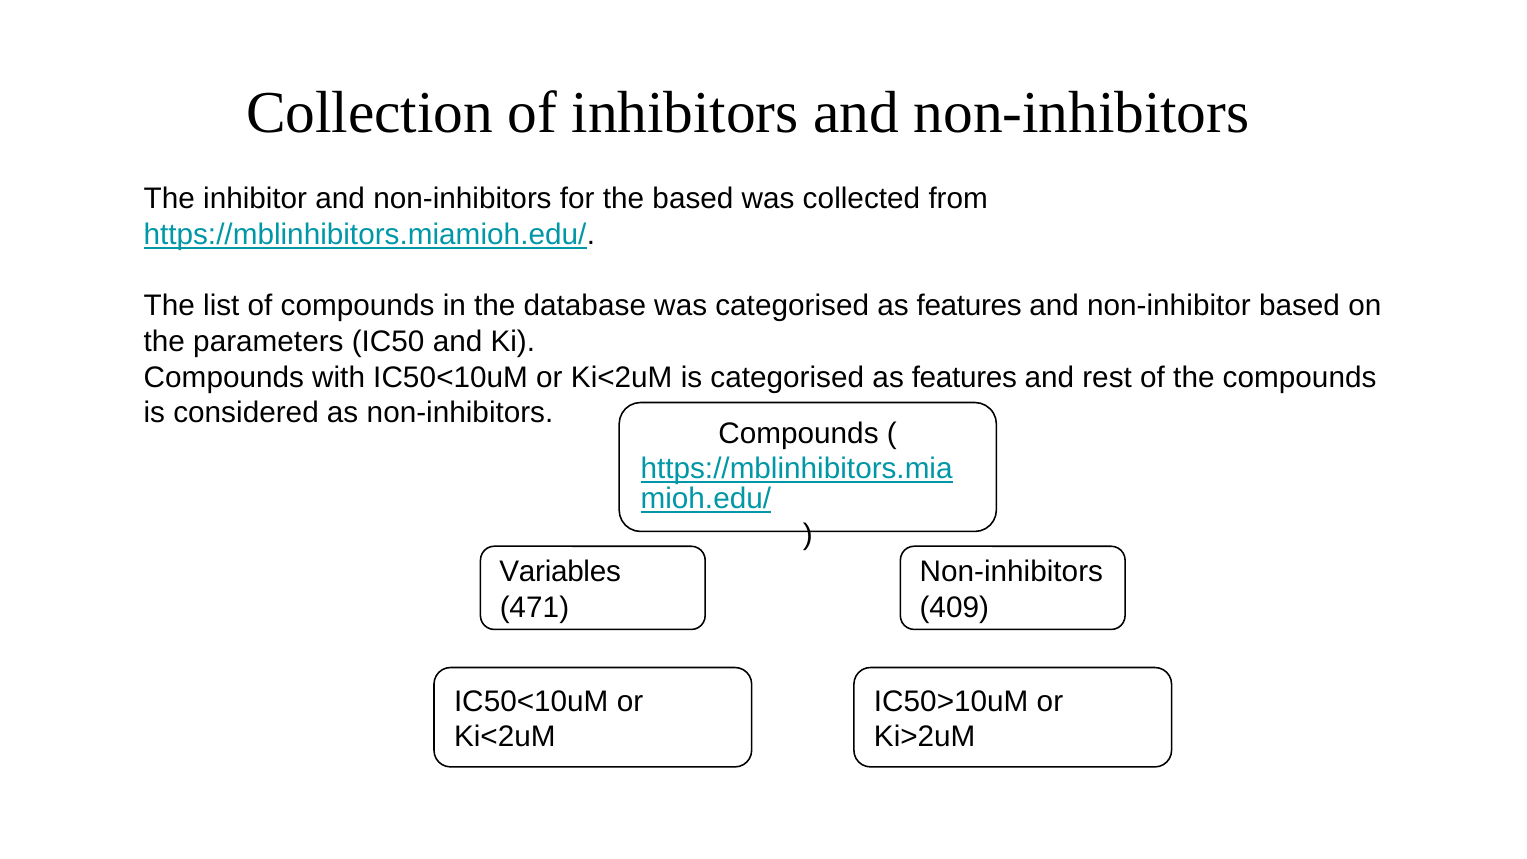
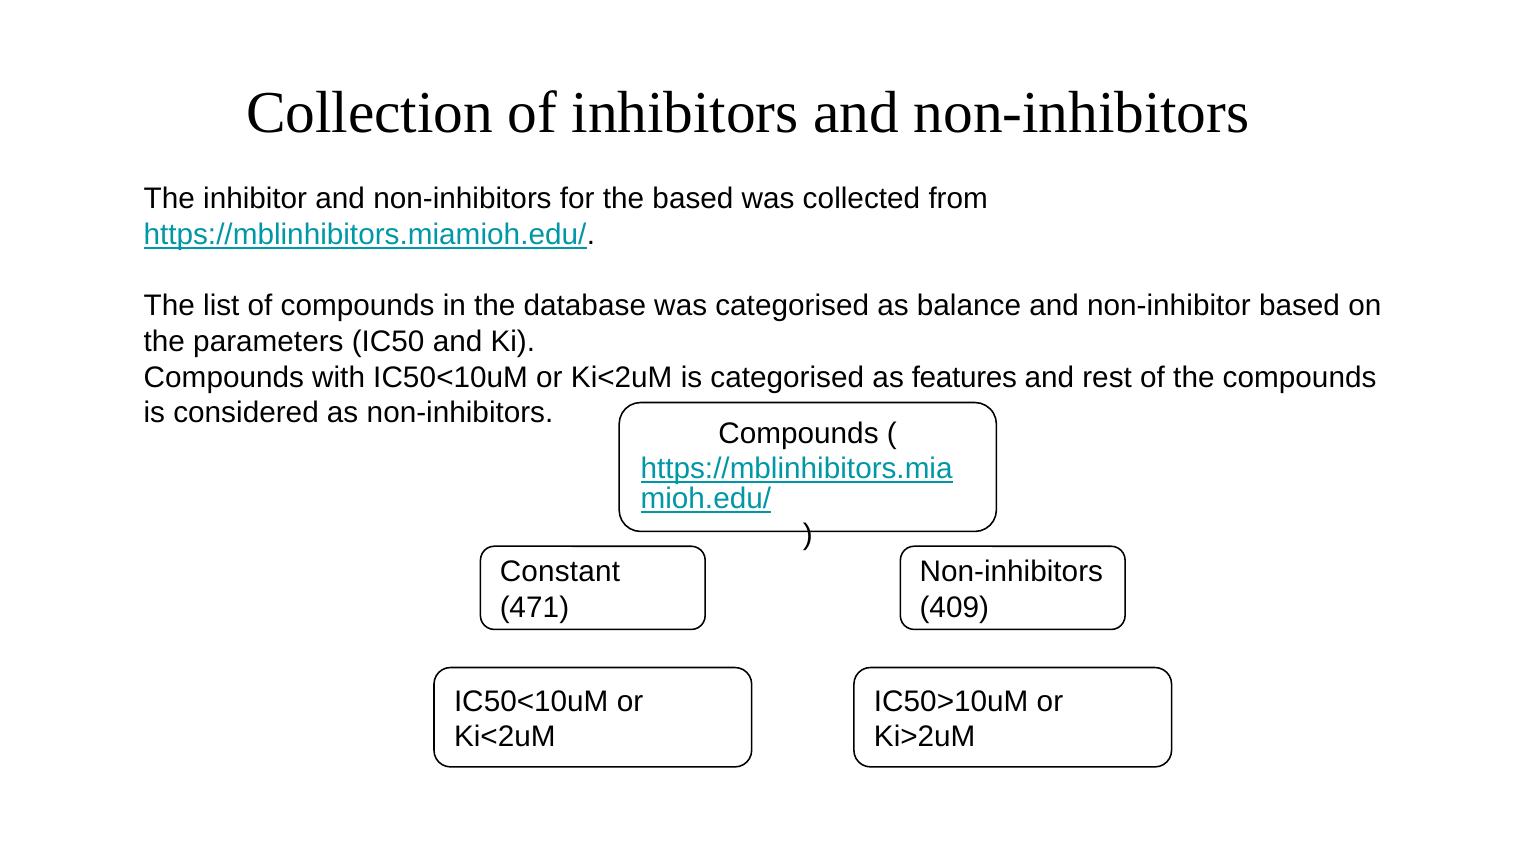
was categorised as features: features -> balance (969, 306)
Variables: Variables -> Constant (560, 572)
